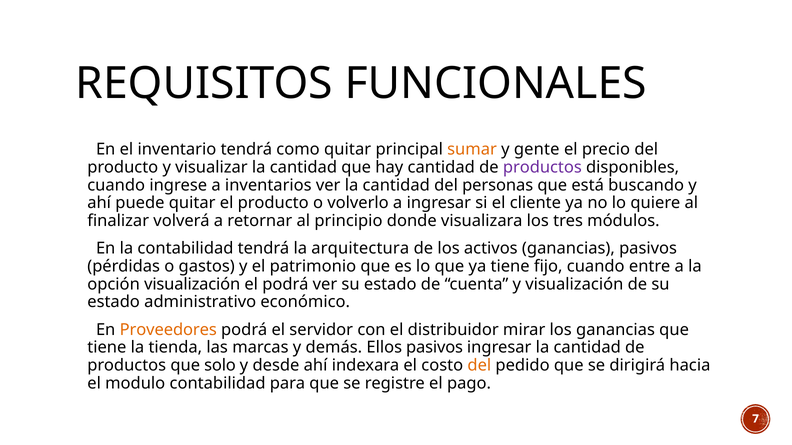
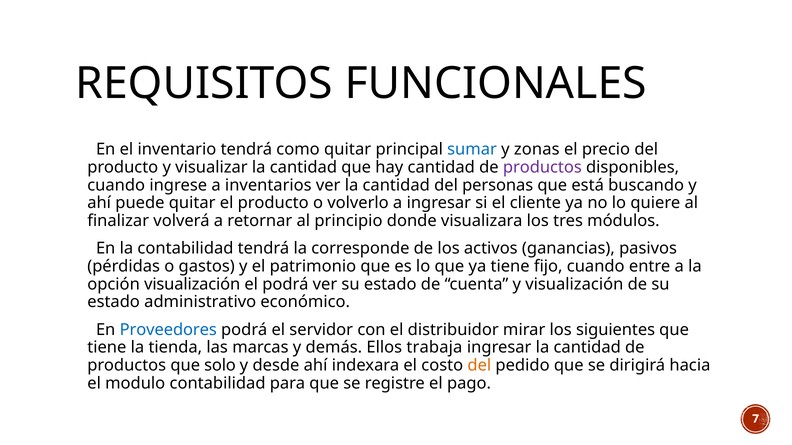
sumar colour: orange -> blue (472, 150)
gente: gente -> zonas (537, 150)
arquitectura: arquitectura -> corresponde (360, 249)
Proveedores colour: orange -> blue (168, 330)
los ganancias: ganancias -> siguientes (616, 330)
Ellos pasivos: pasivos -> trabaja (434, 348)
